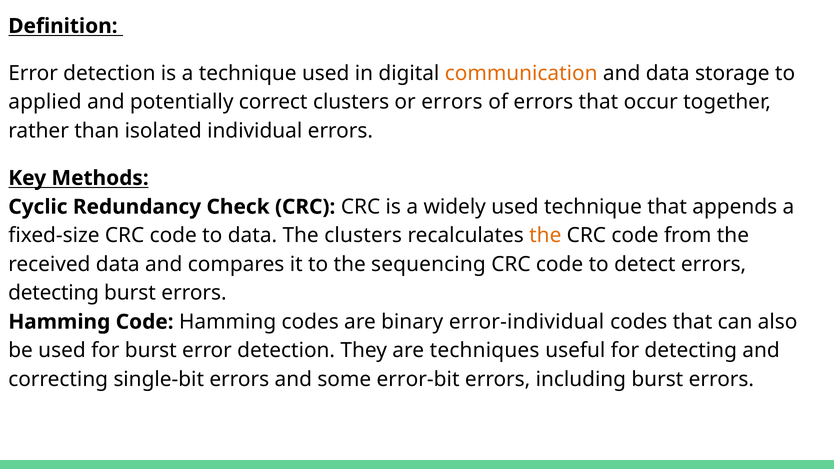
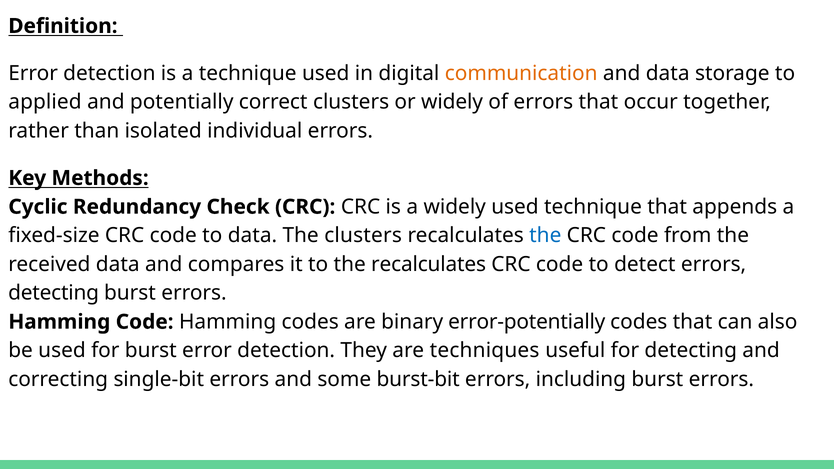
or errors: errors -> widely (452, 102)
the colour: orange -> blue (545, 236)
the sequencing: sequencing -> recalculates (429, 264)
error-individual: error-individual -> error-potentially (527, 322)
error-bit: error-bit -> burst-bit (418, 379)
